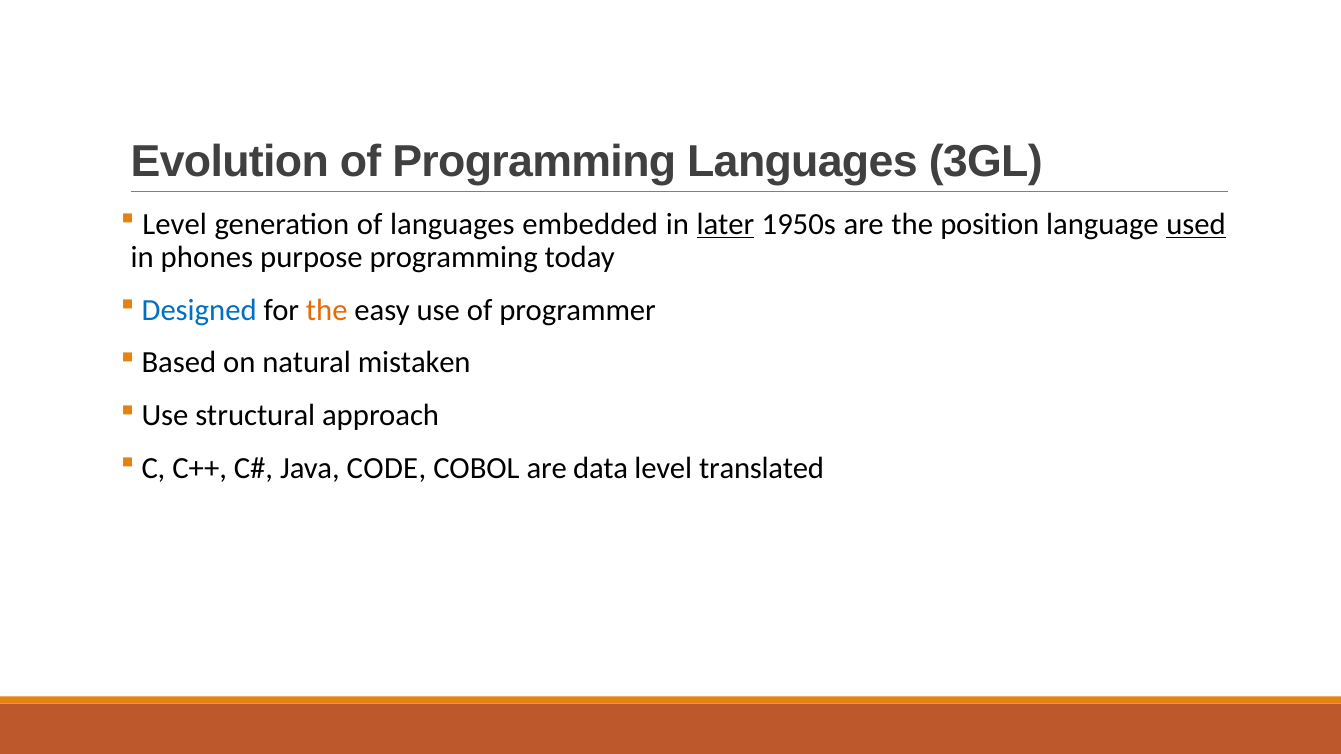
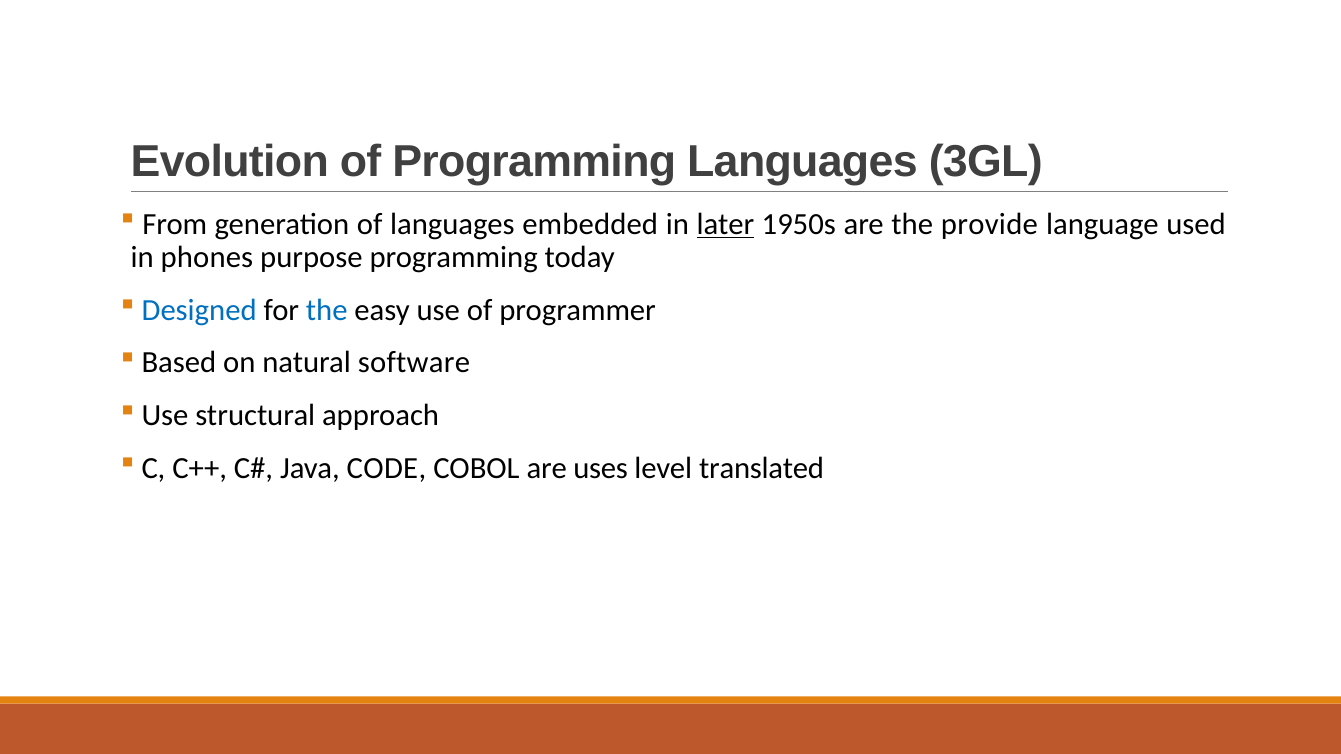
Level: Level -> From (175, 224)
position: position -> provide (989, 224)
used underline: present -> none (1196, 224)
the colour: orange -> blue (327, 310)
mistaken: mistaken -> software (414, 363)
data: data -> uses (601, 468)
